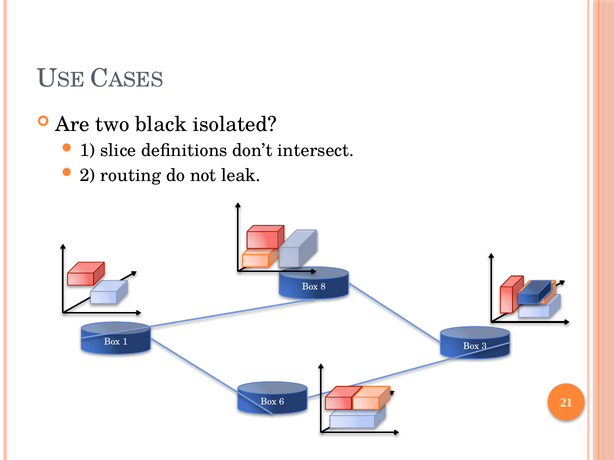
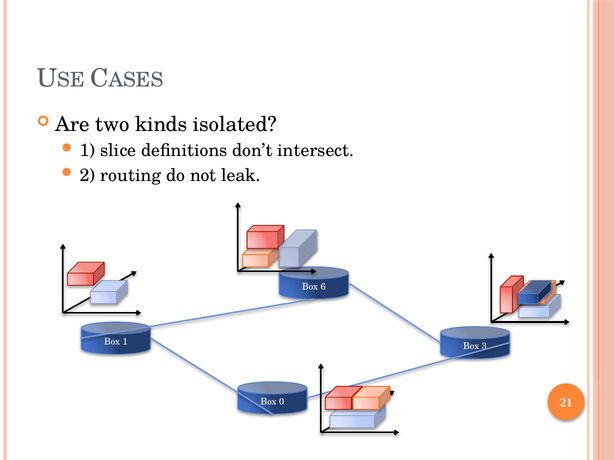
black: black -> kinds (161, 124)
8: 8 -> 6 (323, 287)
6: 6 -> 0 (282, 402)
